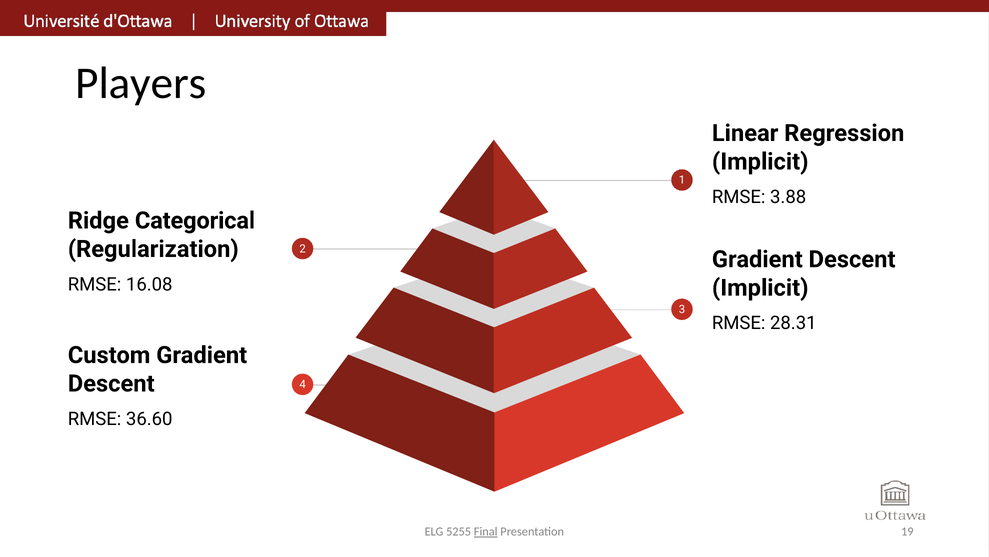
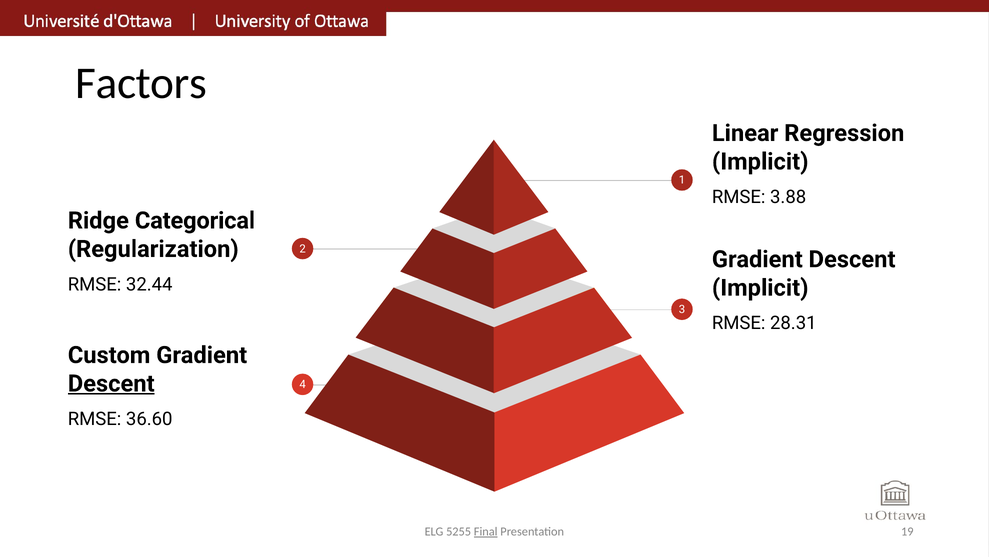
Players: Players -> Factors (141, 83)
16.08: 16.08 -> 32.44 (149, 284)
Descent underline: none -> present (111, 383)
